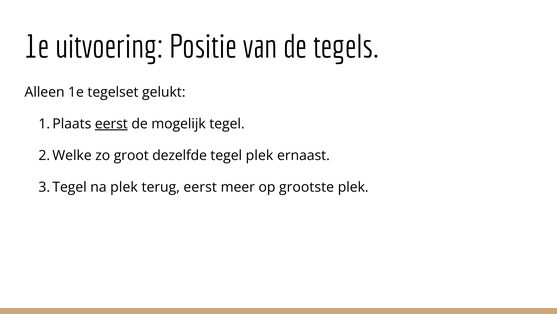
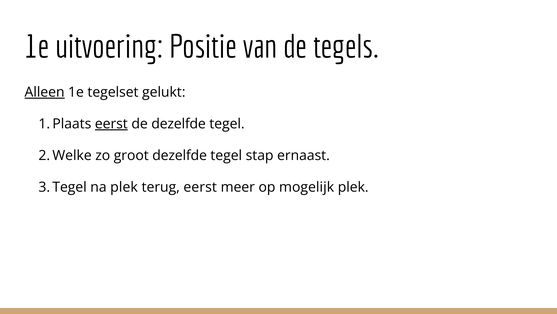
Alleen underline: none -> present (45, 92)
de mogelijk: mogelijk -> dezelfde (179, 124)
tegel plek: plek -> stap (260, 155)
grootste: grootste -> mogelijk (307, 187)
